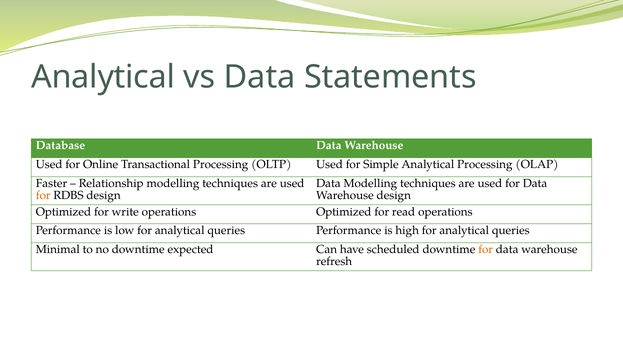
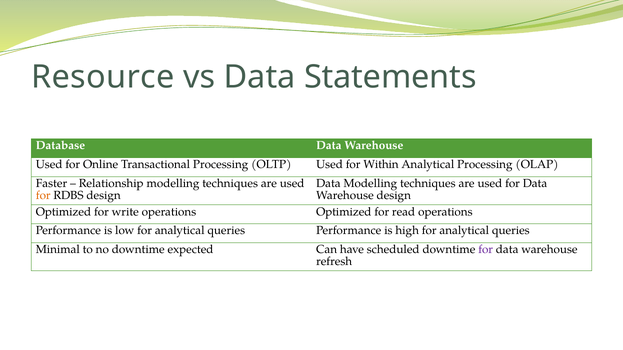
Analytical: Analytical -> Resource (103, 77)
Simple: Simple -> Within (381, 165)
for colour: orange -> purple (486, 250)
